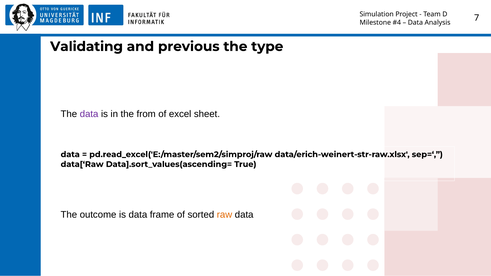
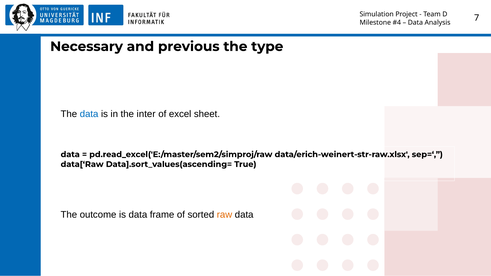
Validating: Validating -> Necessary (87, 47)
data colour: purple -> blue (89, 114)
from: from -> inter (146, 114)
